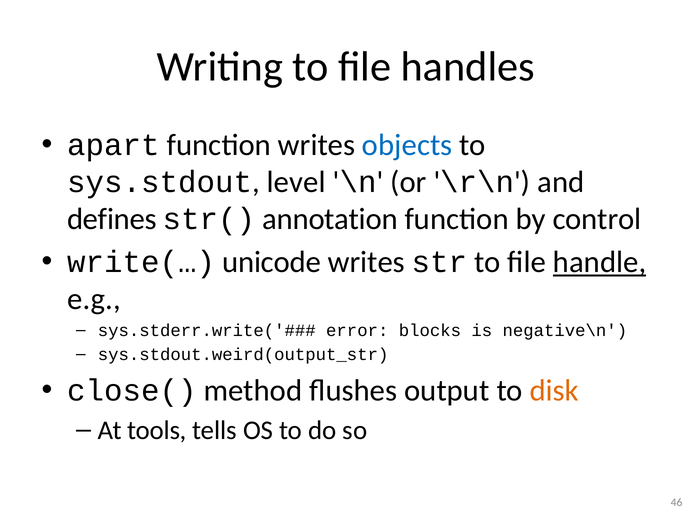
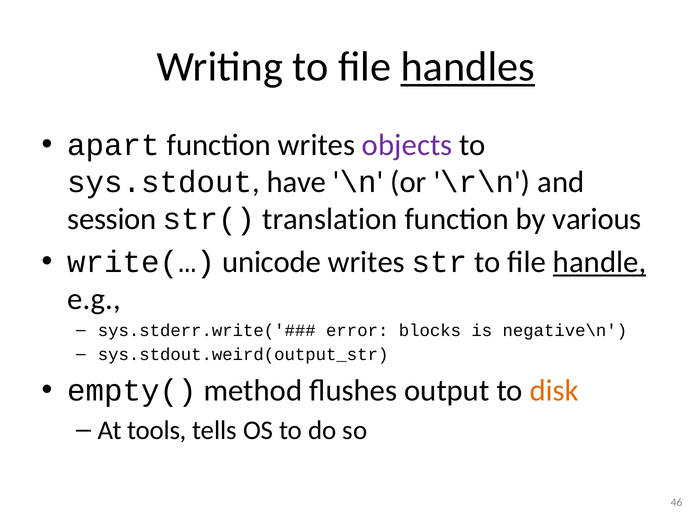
handles underline: none -> present (468, 67)
objects colour: blue -> purple (407, 145)
level: level -> have (296, 182)
defines: defines -> session (112, 219)
annotation: annotation -> translation (330, 219)
control: control -> various (597, 219)
close(: close( -> empty( (132, 391)
